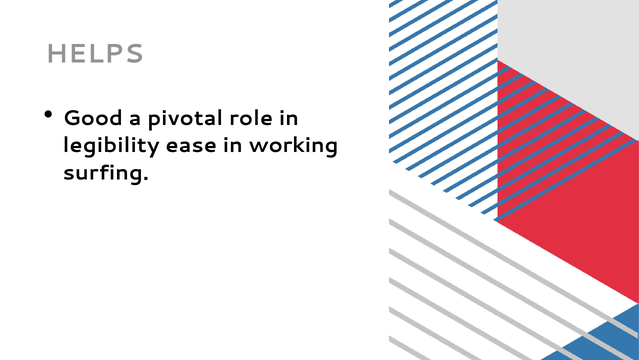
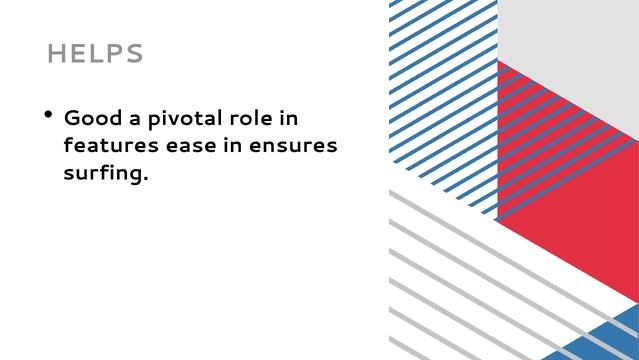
legibility: legibility -> features (111, 145)
working: working -> ensures (293, 145)
